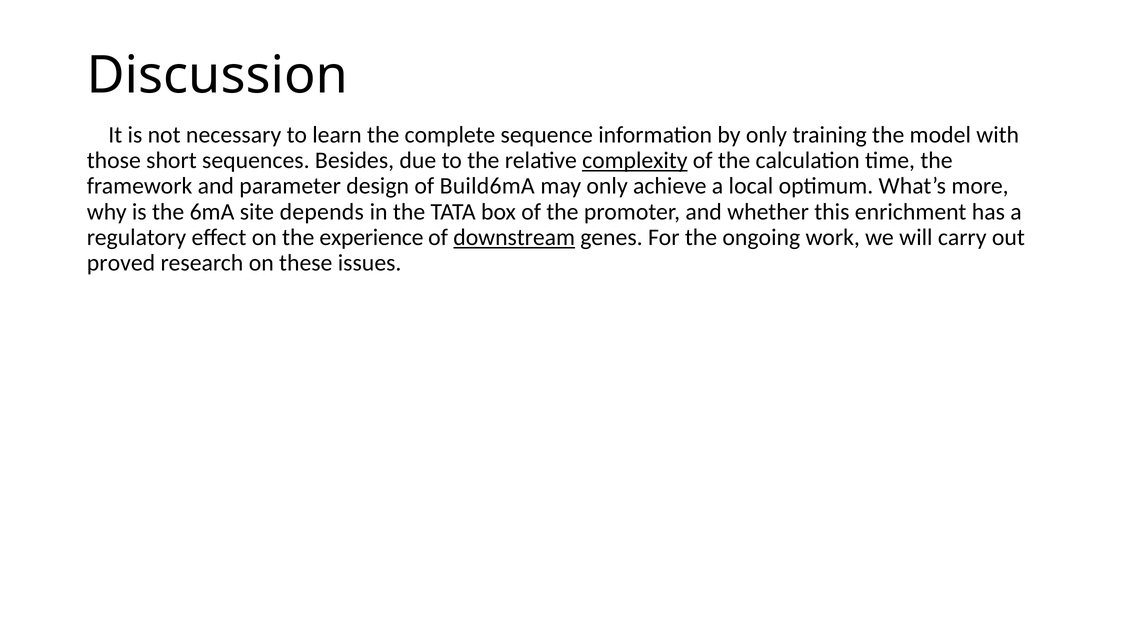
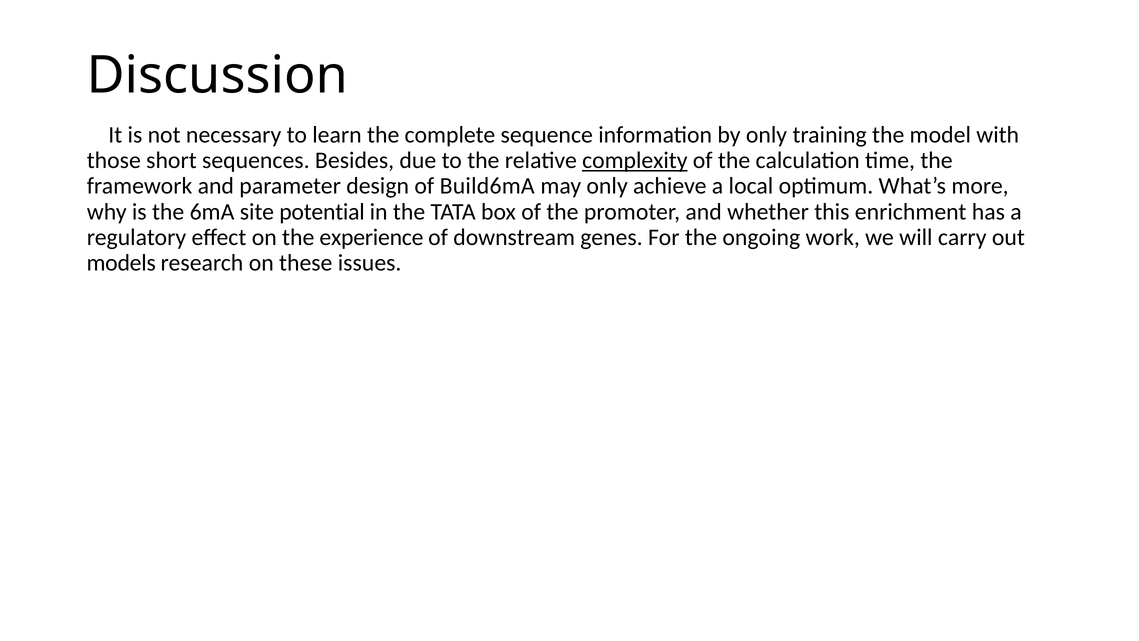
depends: depends -> potential (322, 212)
downstream underline: present -> none (514, 237)
proved: proved -> models (121, 263)
